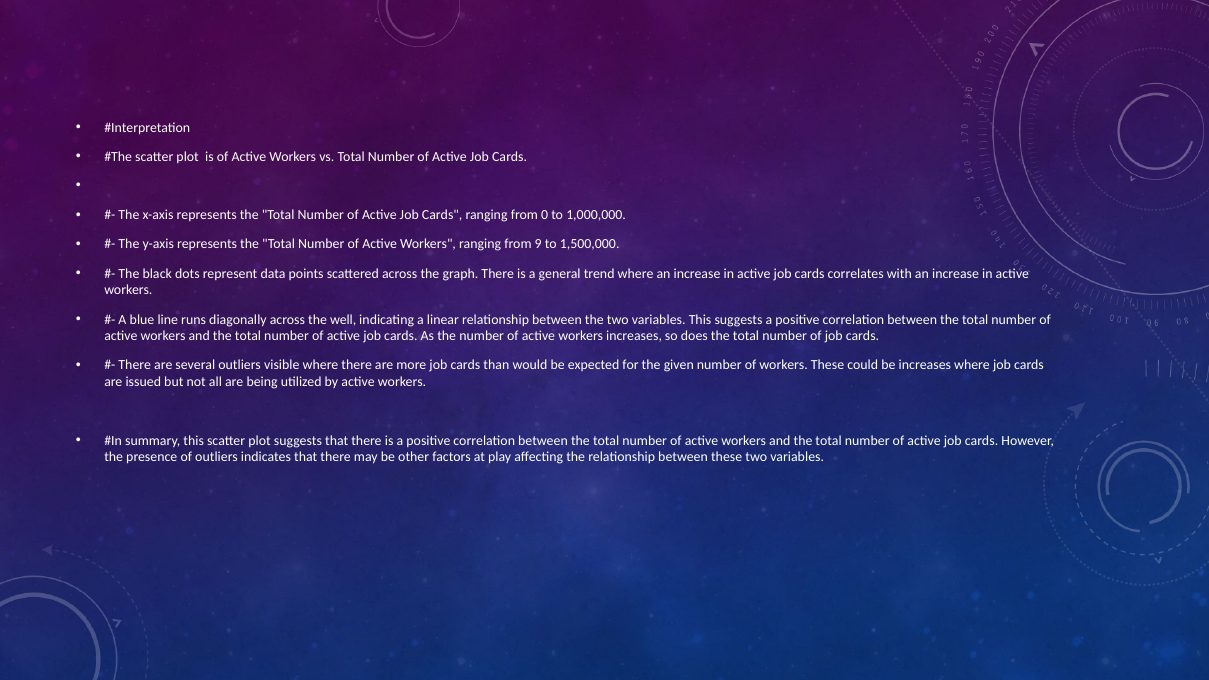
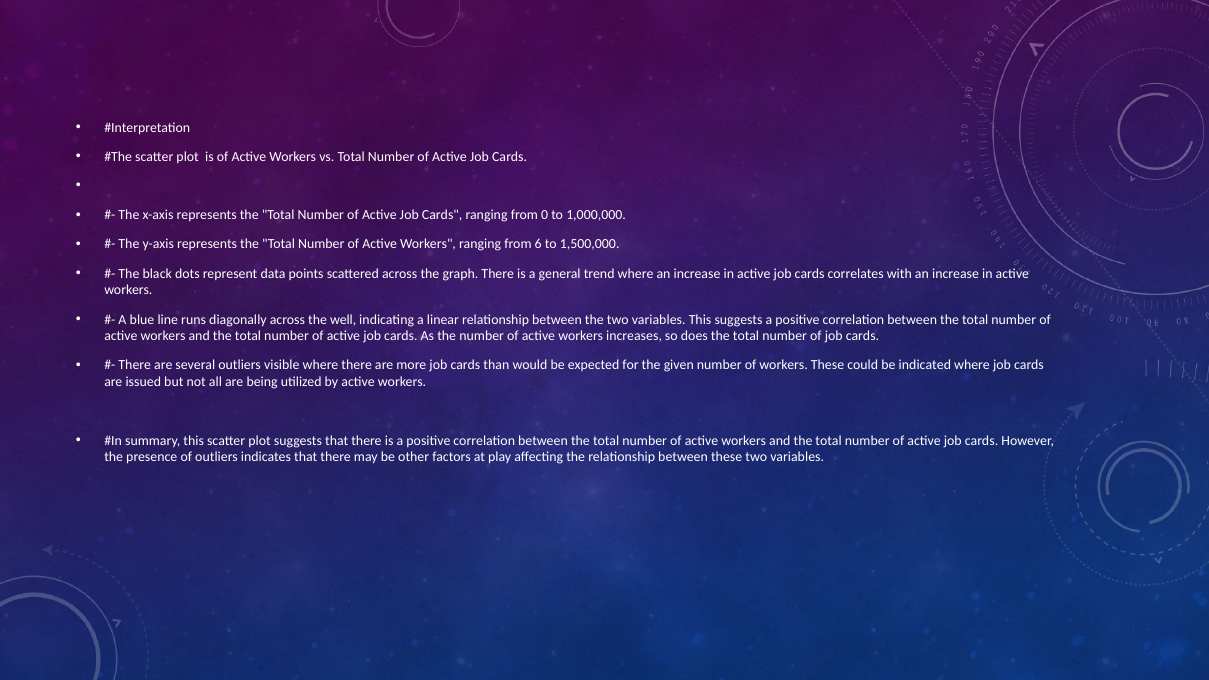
9: 9 -> 6 (538, 244)
be increases: increases -> indicated (925, 365)
